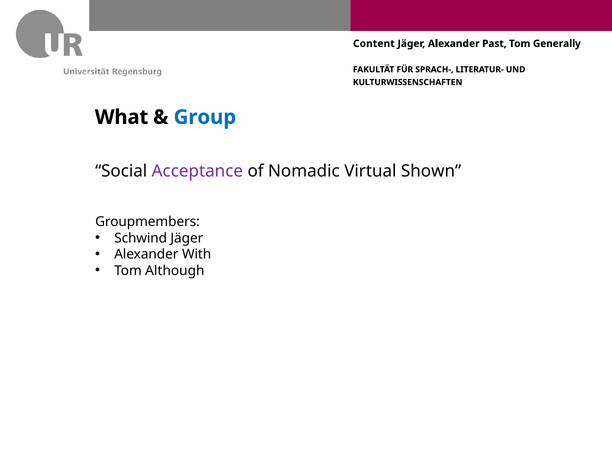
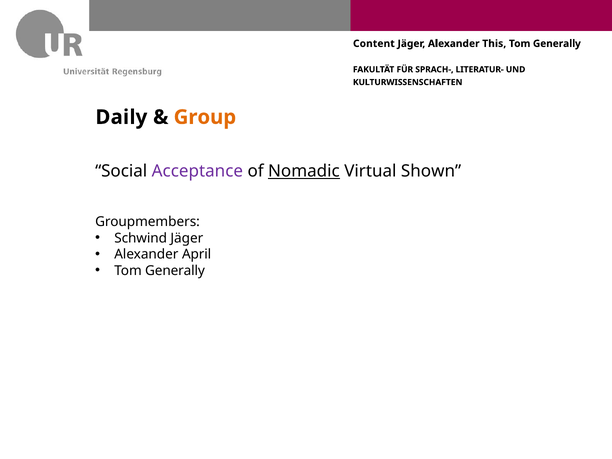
Past: Past -> This (494, 44)
What: What -> Daily (121, 117)
Group colour: blue -> orange (205, 117)
Nomadic underline: none -> present (304, 171)
With: With -> April (197, 254)
Although: Although -> Generally (175, 271)
